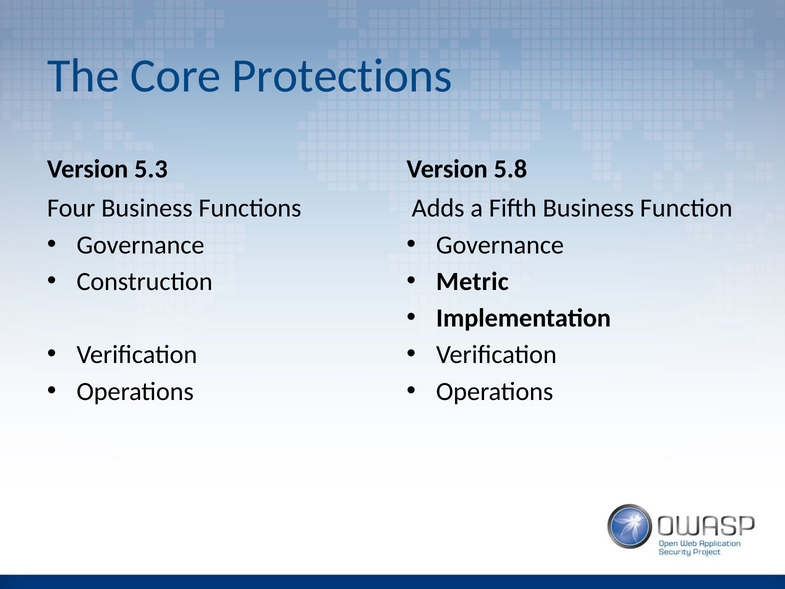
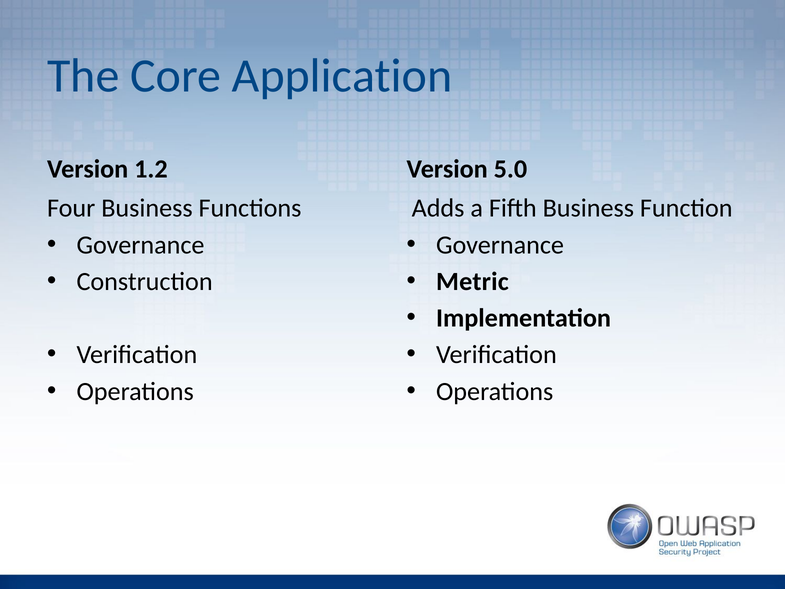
Protections: Protections -> Application (342, 76)
5.3: 5.3 -> 1.2 (151, 169)
5.8: 5.8 -> 5.0 (510, 169)
